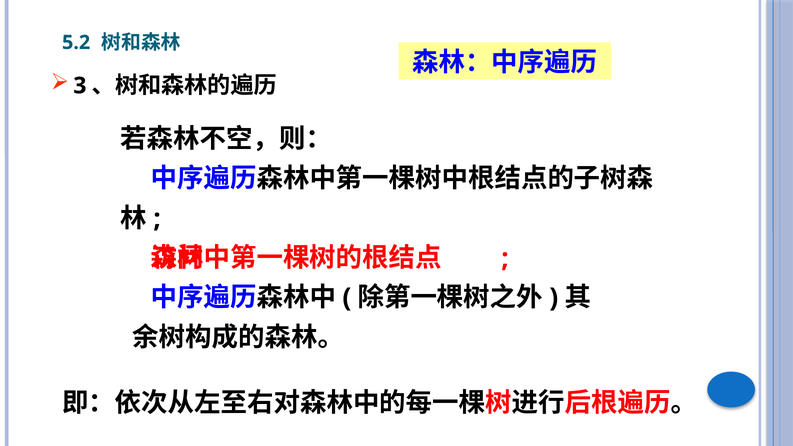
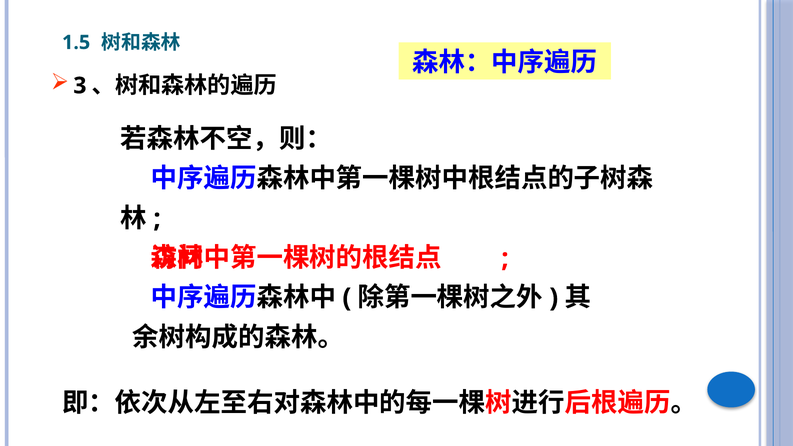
5.2: 5.2 -> 1.5 (76, 42)
